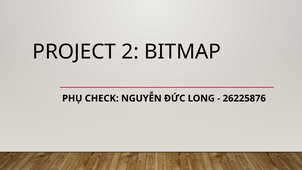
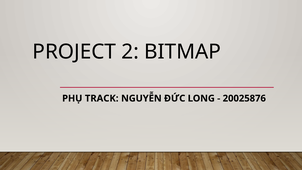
CHECK: CHECK -> TRACK (102, 98)
26225876: 26225876 -> 20025876 (244, 98)
